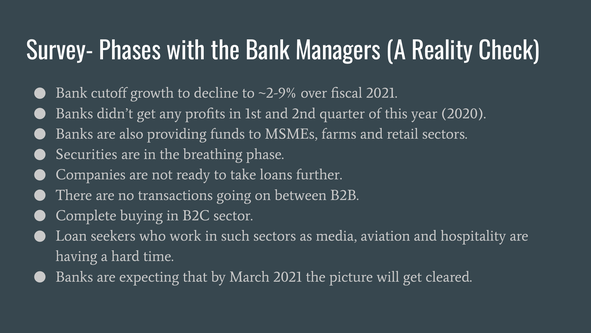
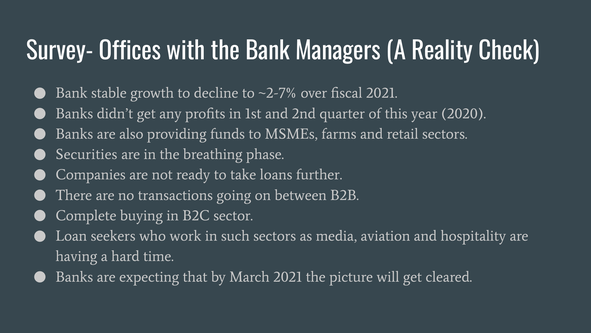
Phases: Phases -> Offices (130, 51)
cutoff: cutoff -> stable (109, 93)
~2-9%: ~2-9% -> ~2-7% (278, 93)
